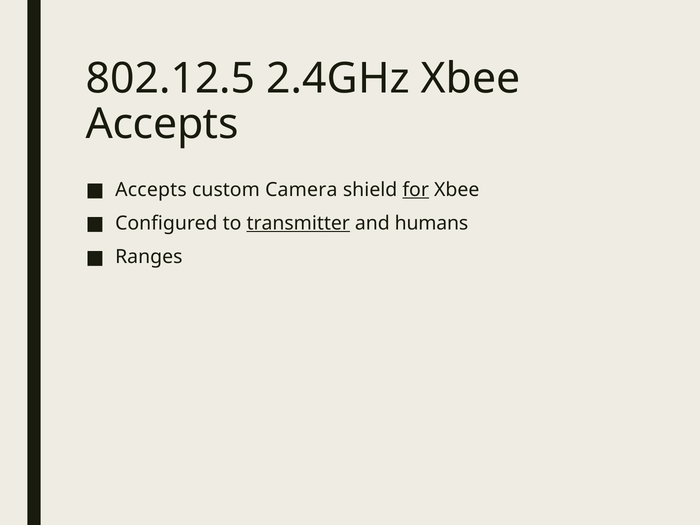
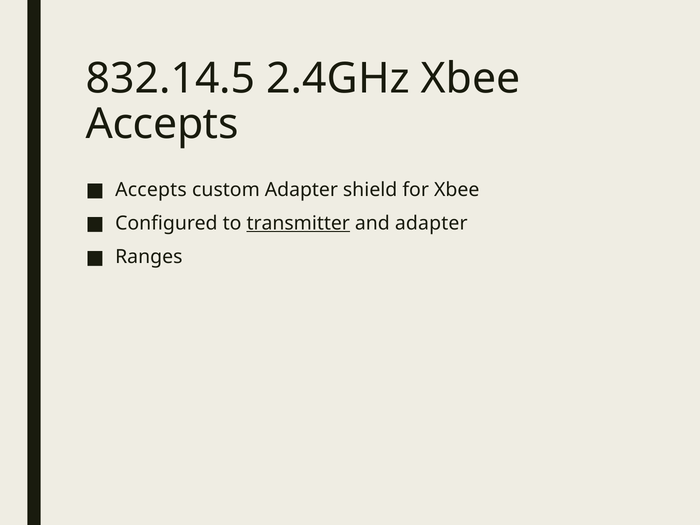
802.12.5: 802.12.5 -> 832.14.5 (171, 78)
custom Camera: Camera -> Adapter (301, 190)
for underline: present -> none (416, 190)
and humans: humans -> adapter (431, 223)
